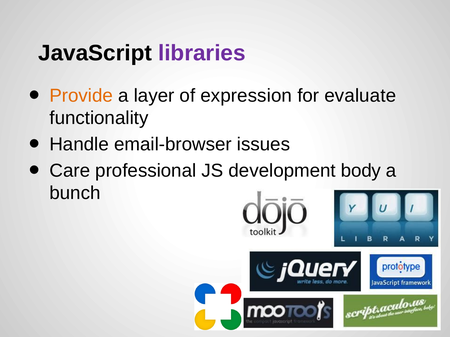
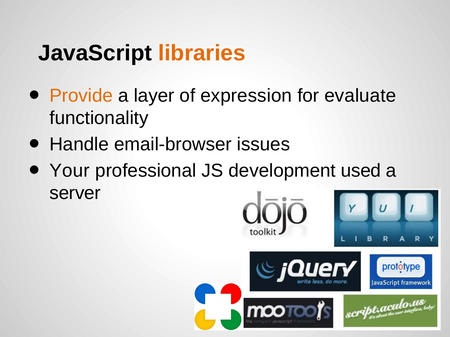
libraries colour: purple -> orange (202, 53)
Care: Care -> Your (70, 171)
body: body -> used (361, 171)
bunch: bunch -> server (75, 193)
